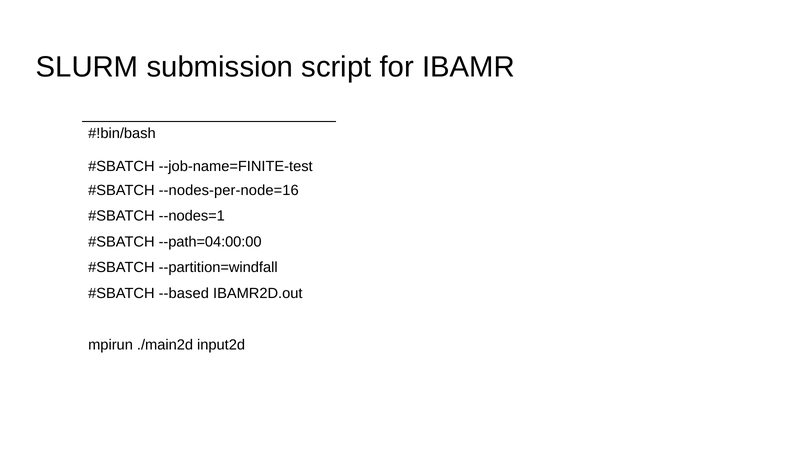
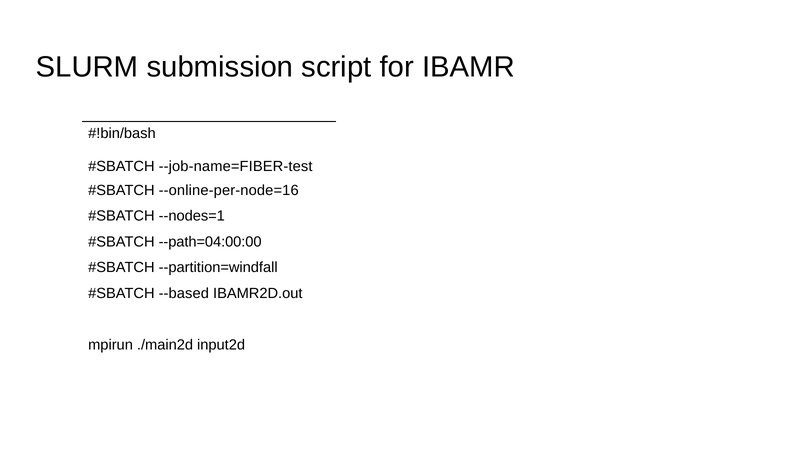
--job-name=FINITE-test: --job-name=FINITE-test -> --job-name=FIBER-test (236, 166)
--nodes-per-node=16: --nodes-per-node=16 -> --online-per-node=16 (229, 190)
